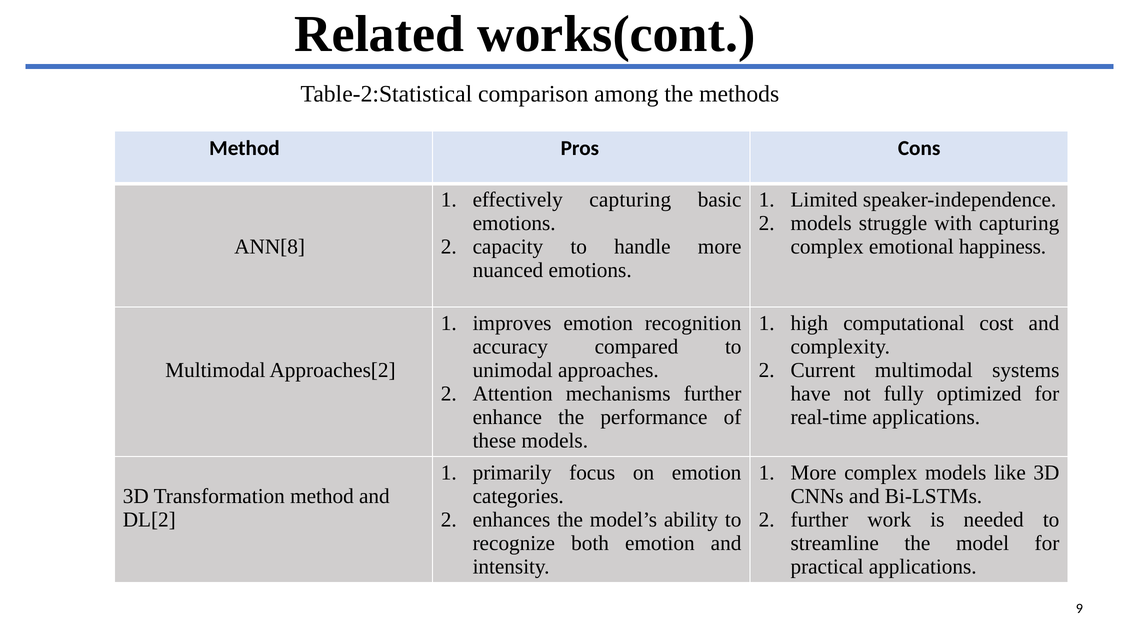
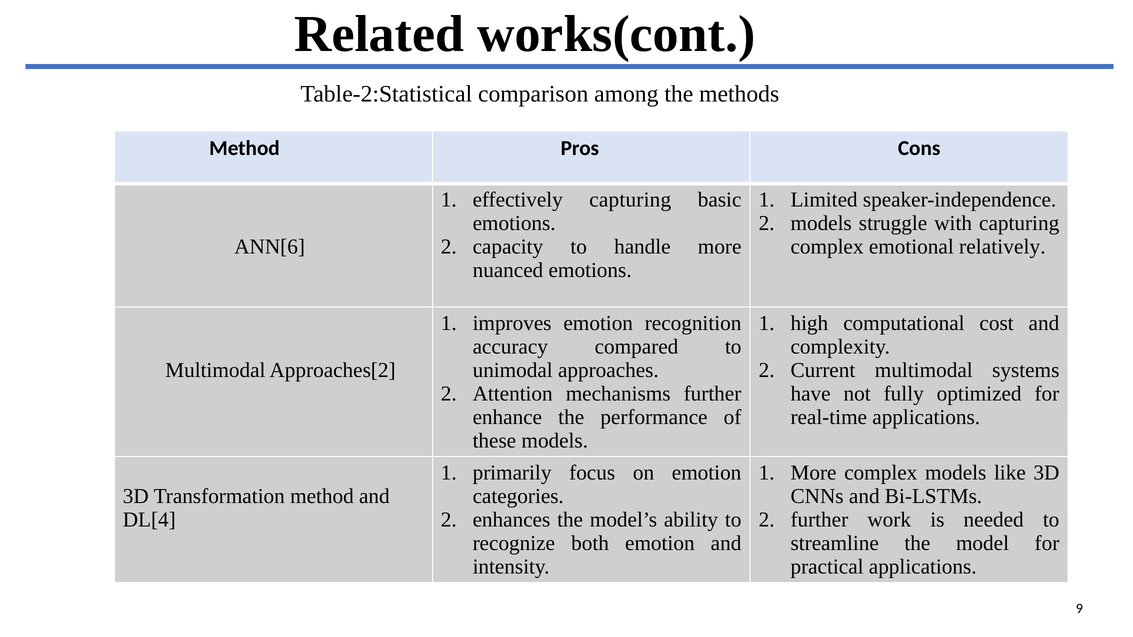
ANN[8: ANN[8 -> ANN[6 (270, 247)
happiness: happiness -> relatively (1002, 247)
DL[2: DL[2 -> DL[4 (149, 520)
